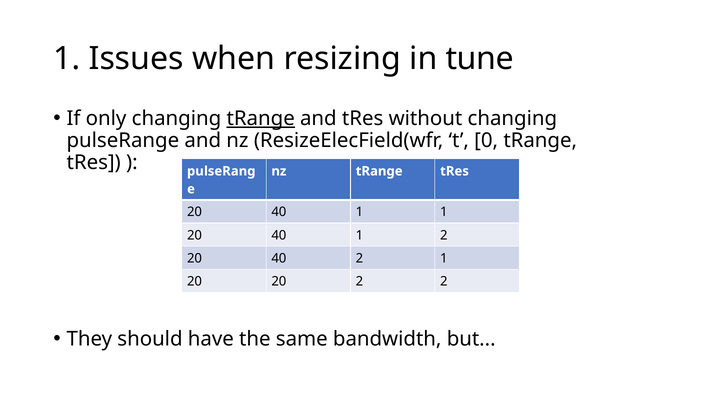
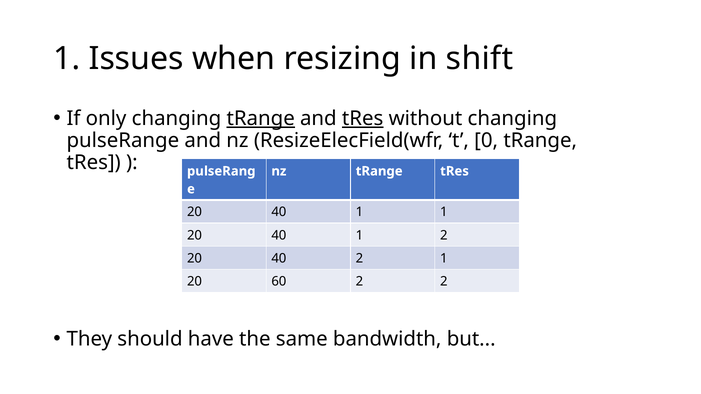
tune: tune -> shift (480, 59)
tRes underline: none -> present (363, 119)
20 20: 20 -> 60 (279, 282)
